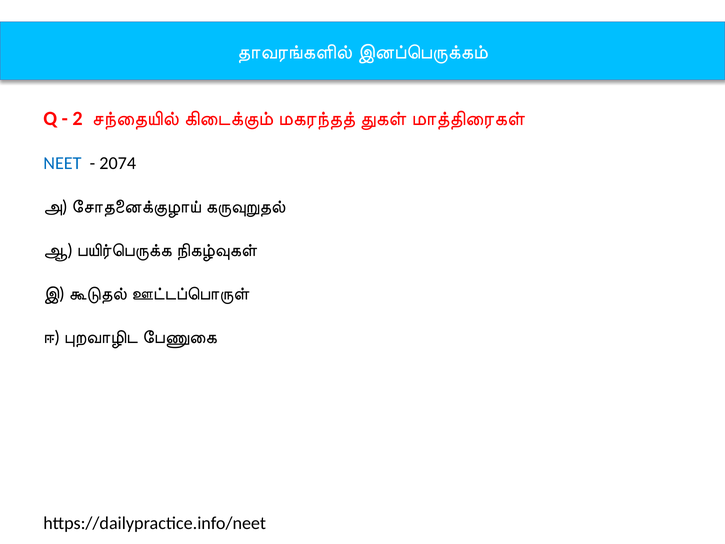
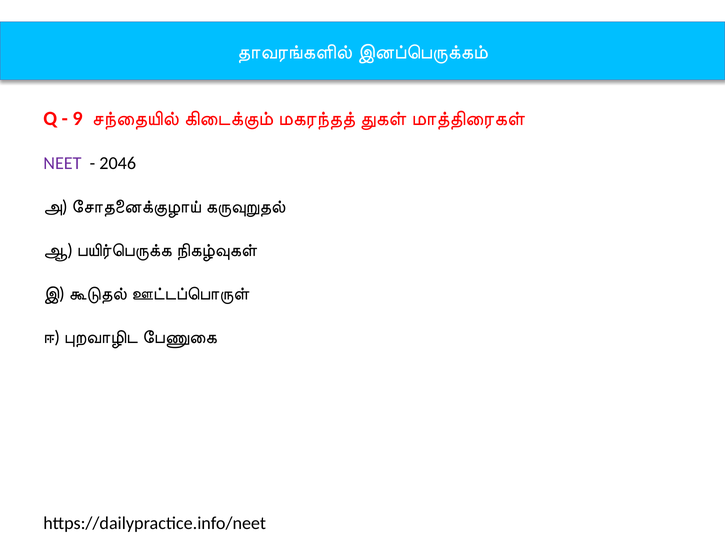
2: 2 -> 9 (78, 119)
NEET colour: blue -> purple (62, 163)
2074: 2074 -> 2046 (118, 163)
